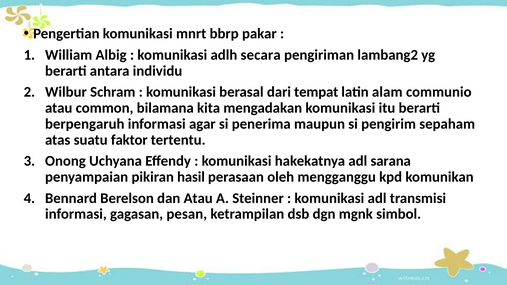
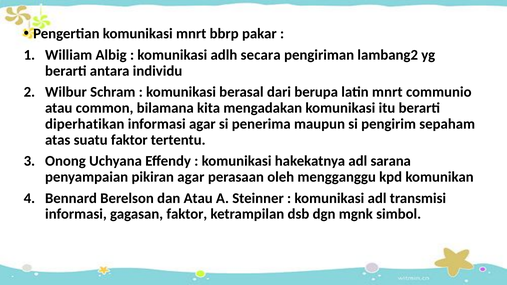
tempat: tempat -> berupa (316, 92)
latin alam: alam -> mnrt (387, 92)
berpengaruh: berpengaruh -> diperhatikan (85, 124)
pikiran hasil: hasil -> agar (191, 177)
gagasan pesan: pesan -> faktor (187, 214)
